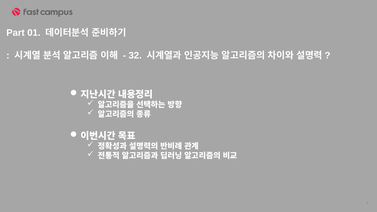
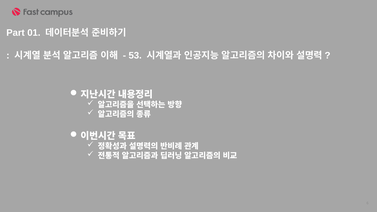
32: 32 -> 53 (135, 55)
